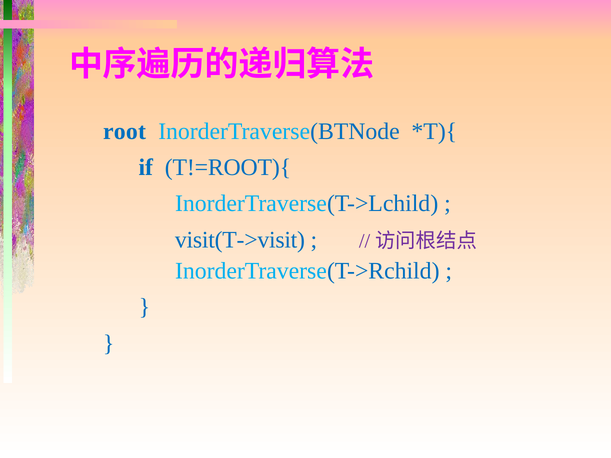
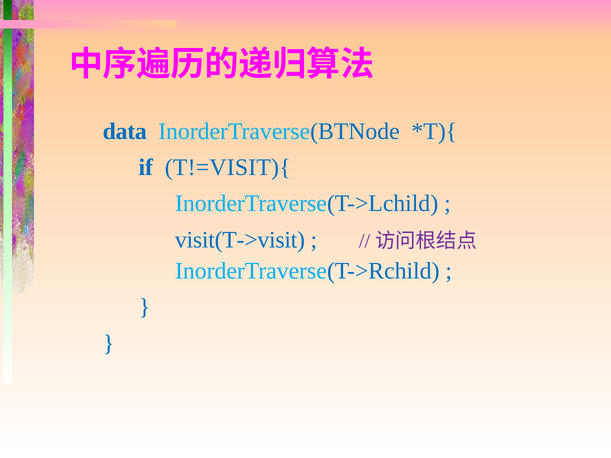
root: root -> data (125, 131)
T!=ROOT){: T!=ROOT){ -> T!=VISIT){ (228, 168)
